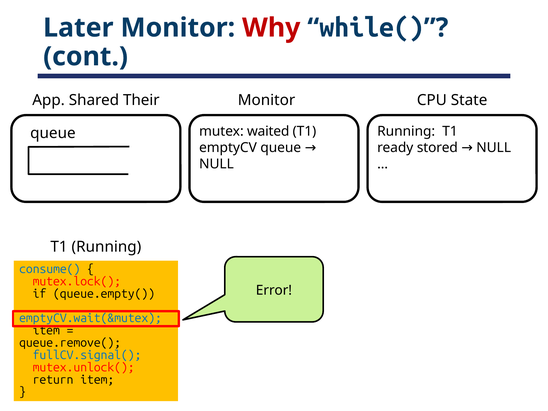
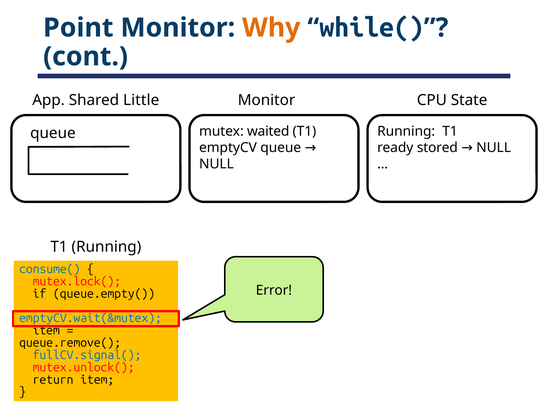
Later: Later -> Point (78, 28)
Why colour: red -> orange (271, 28)
Their: Their -> Little (141, 100)
